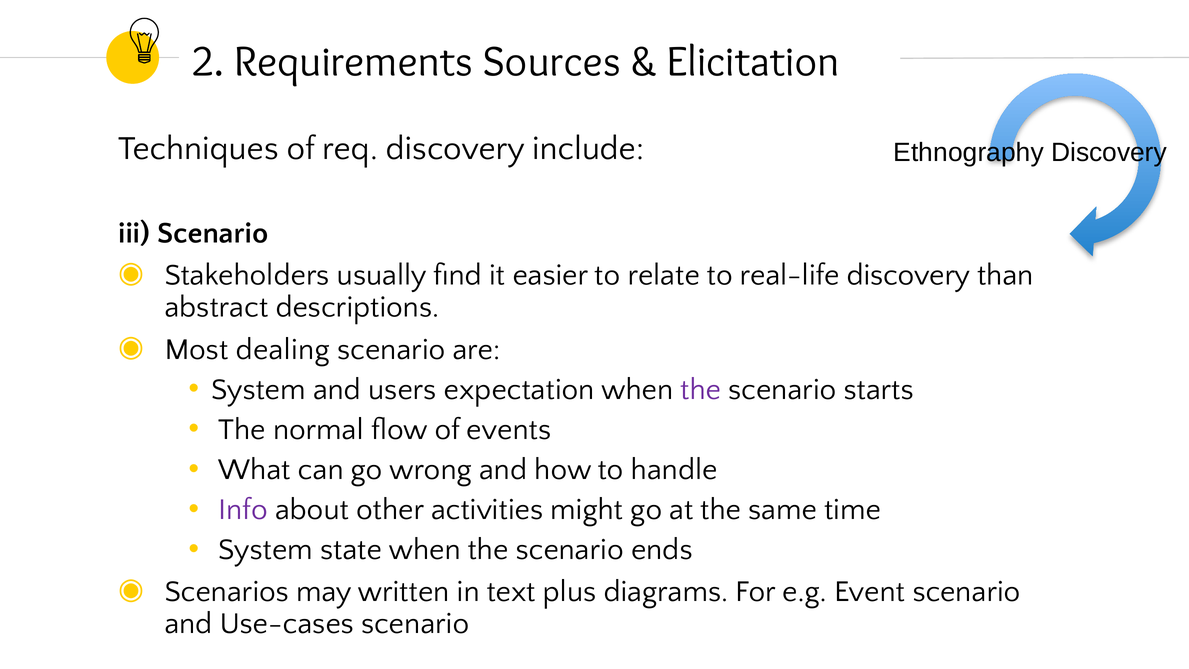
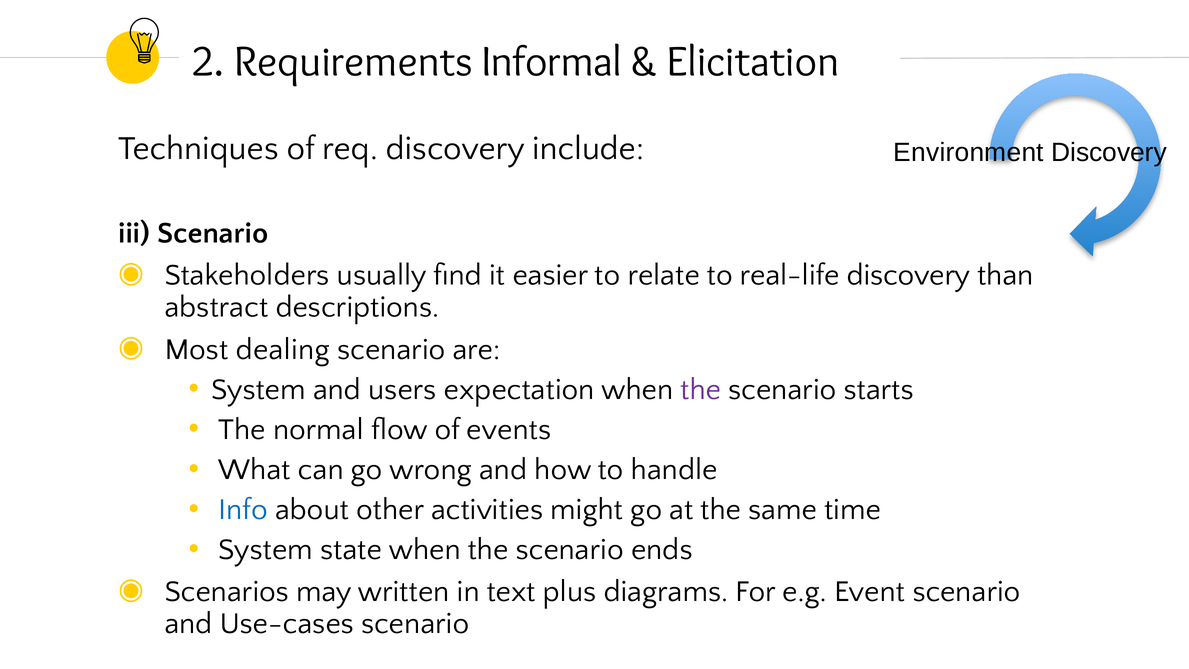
Sources: Sources -> Informal (552, 62)
Ethnography: Ethnography -> Environment (969, 152)
Info colour: purple -> blue (243, 509)
